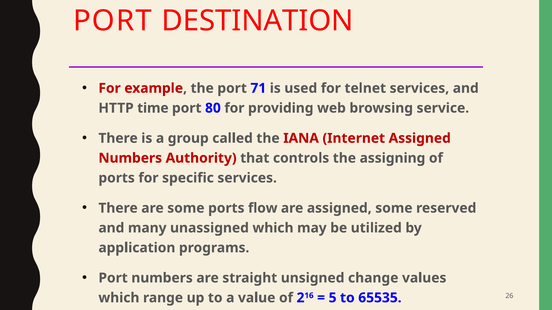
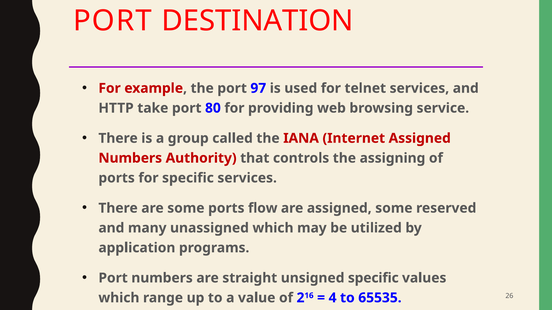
71: 71 -> 97 (258, 88)
time: time -> take (153, 108)
unsigned change: change -> specific (373, 278)
5: 5 -> 4 (333, 298)
